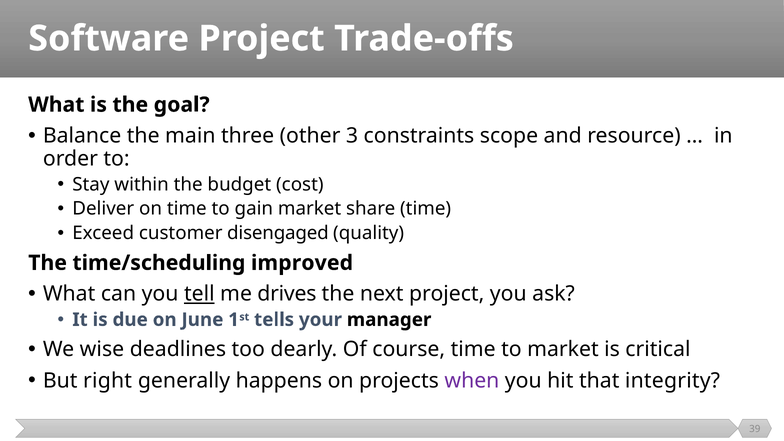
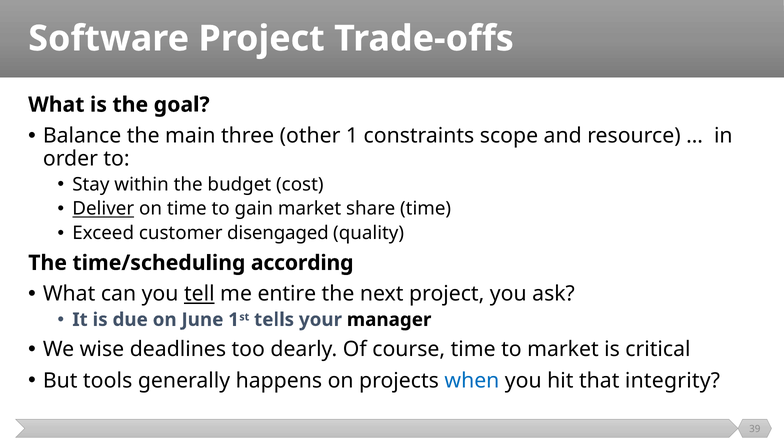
3: 3 -> 1 (352, 136)
Deliver underline: none -> present (103, 209)
improved: improved -> according (302, 263)
drives: drives -> entire (287, 294)
right: right -> tools (108, 381)
when colour: purple -> blue (472, 381)
